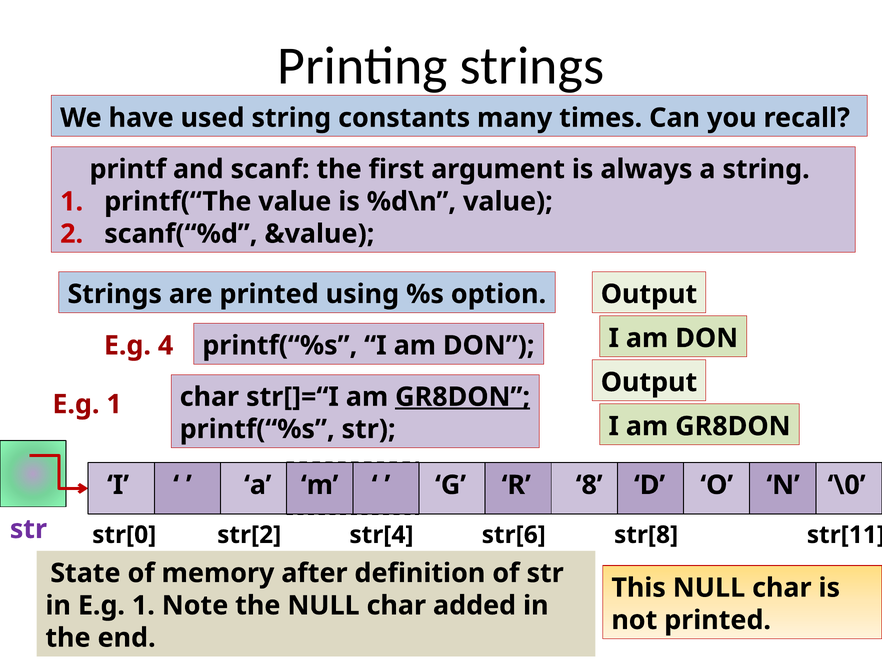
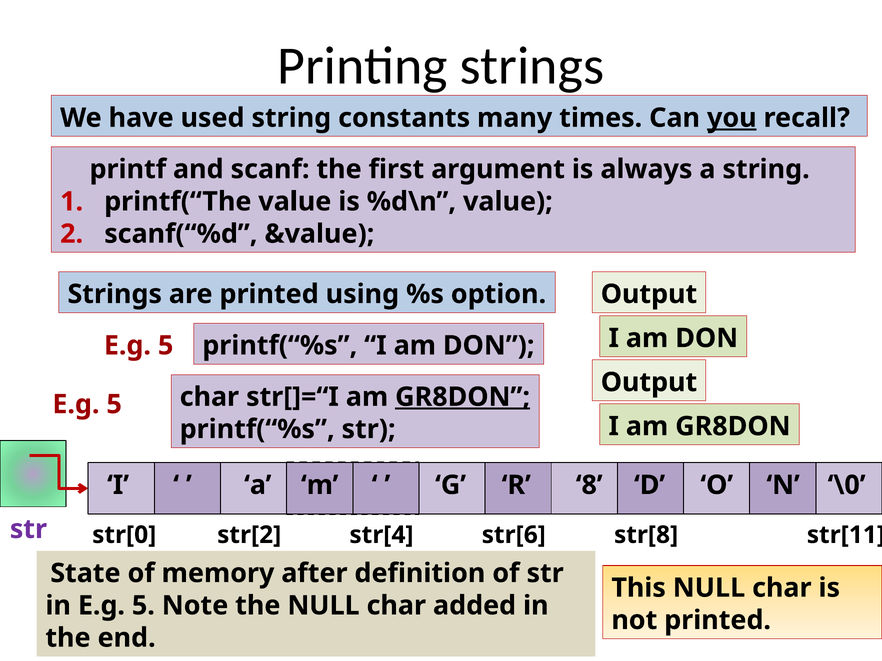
you underline: none -> present (732, 118)
4: 4 -> 5 (166, 346)
1: 1 -> 5 (114, 405)
in E.g 1: 1 -> 5 (143, 606)
